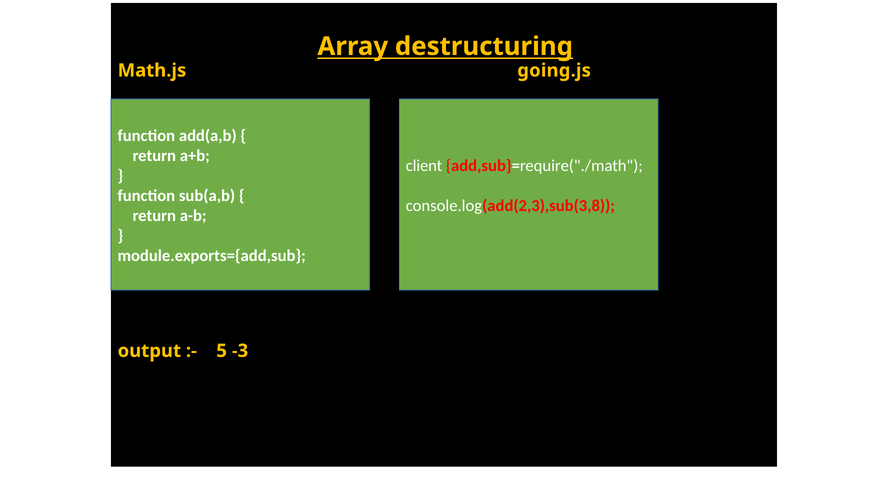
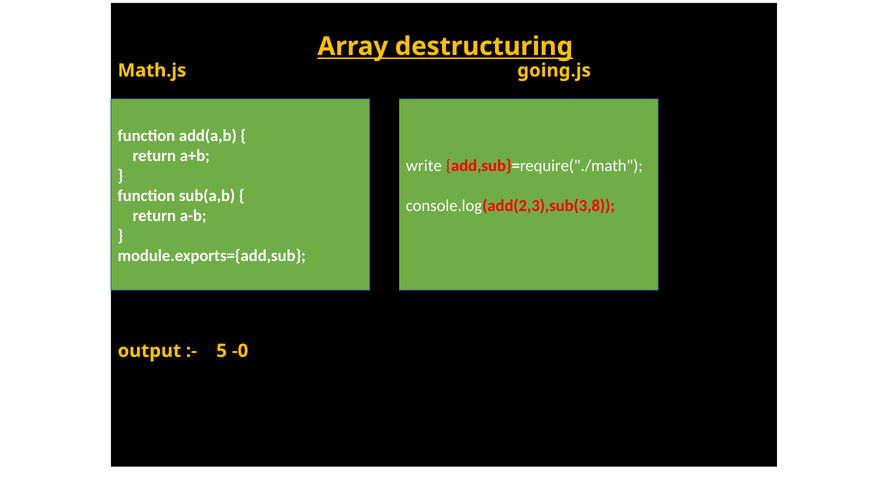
client: client -> write (424, 166)
-3: -3 -> -0 (240, 350)
